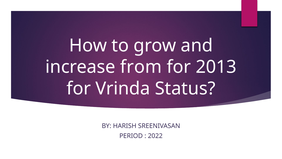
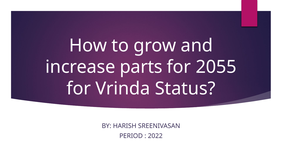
from: from -> parts (141, 67)
2013: 2013 -> 2055 (216, 67)
